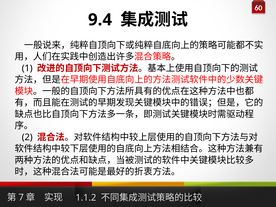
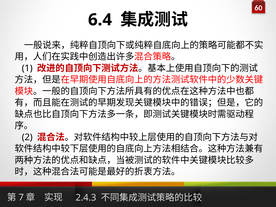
9.4: 9.4 -> 6.4 (100, 20)
1.1.2: 1.1.2 -> 2.4.3 (86, 198)
